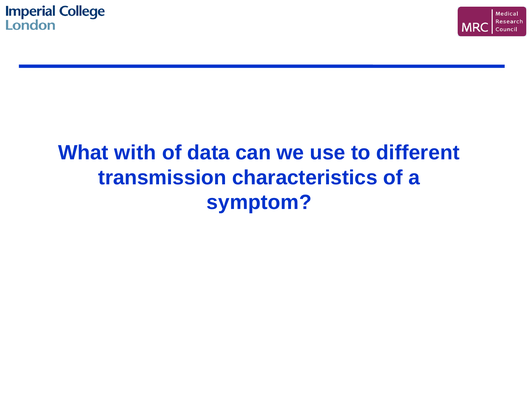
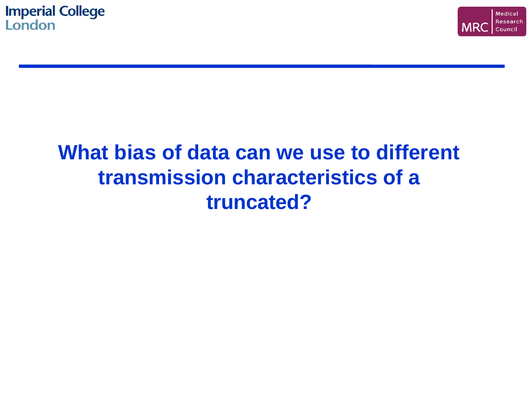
with: with -> bias (135, 153)
symptom: symptom -> truncated (259, 202)
